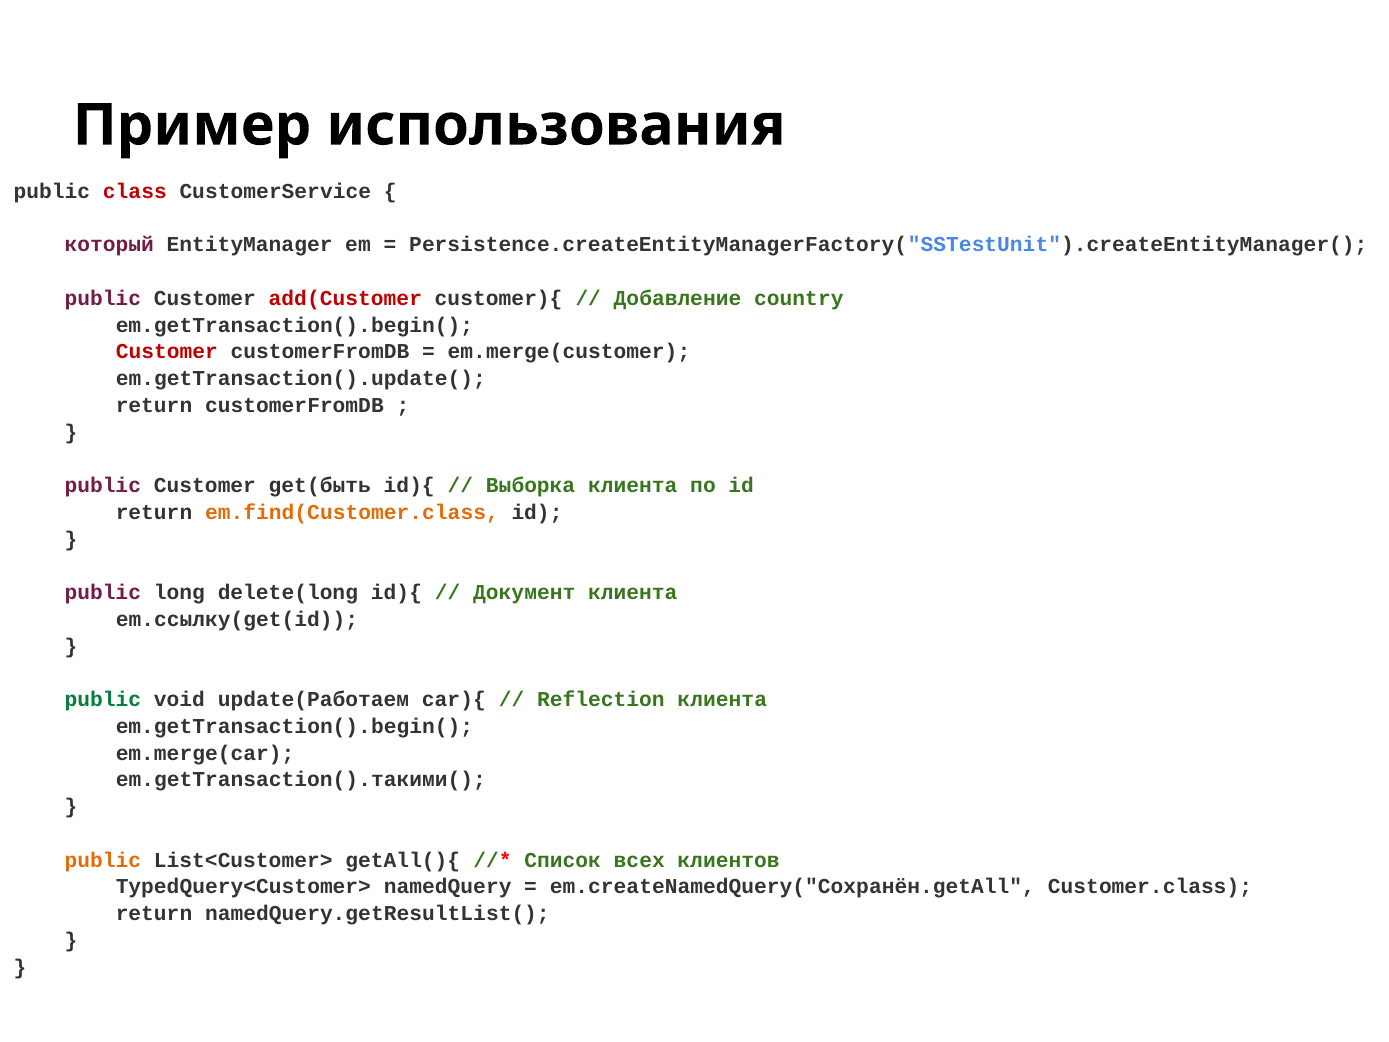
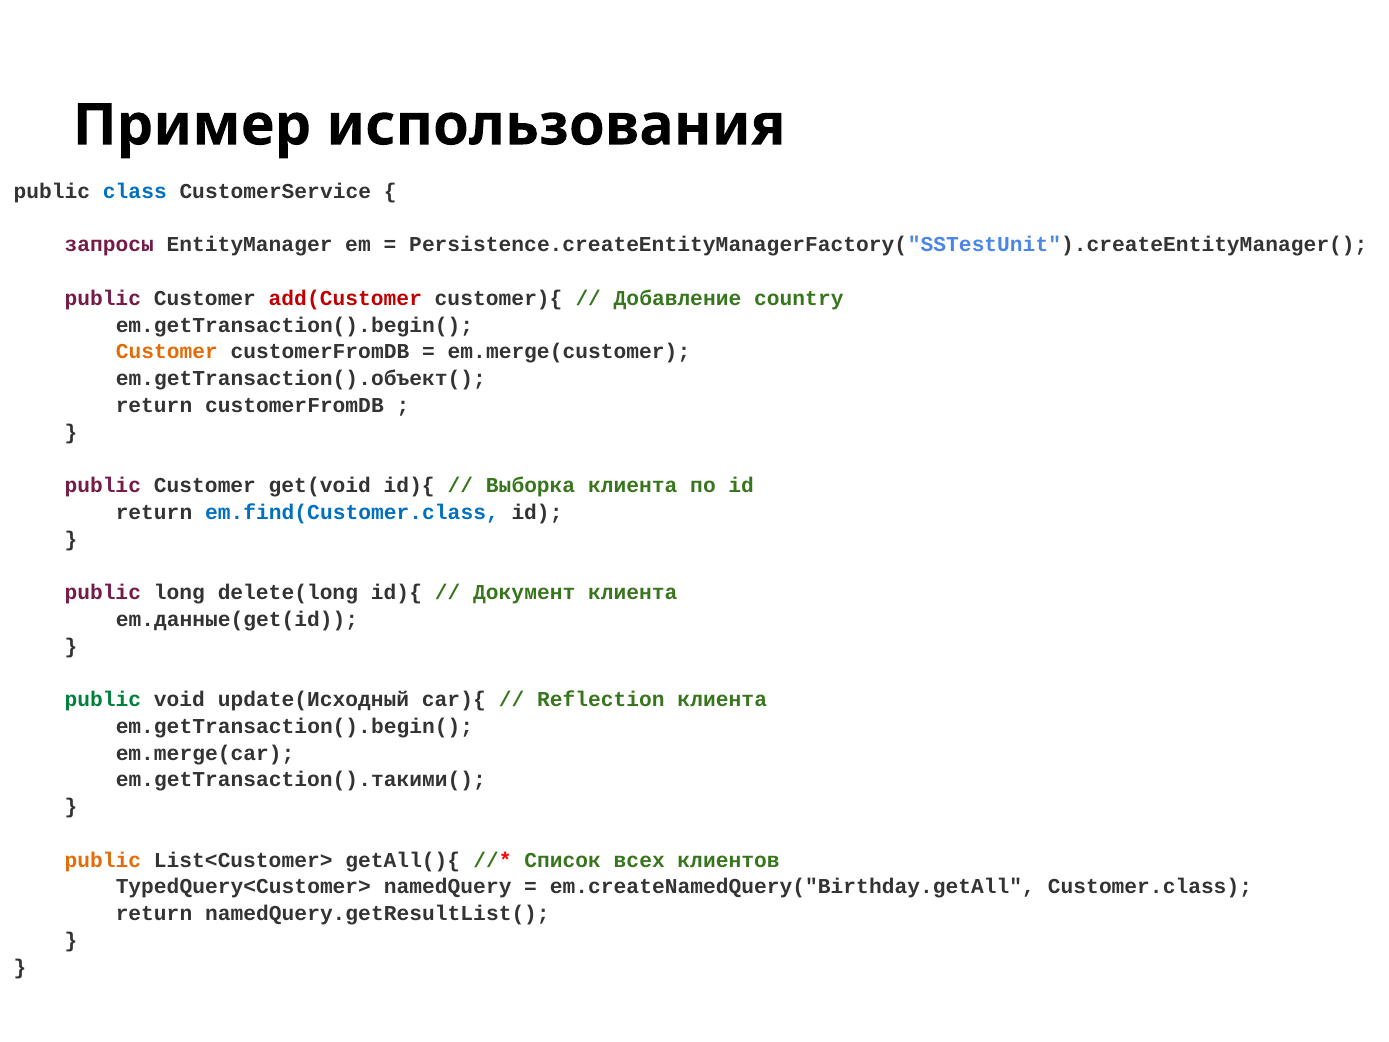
class colour: red -> blue (135, 191)
который: который -> запросы (109, 245)
Customer colour: red -> orange (167, 352)
em.getTransaction().update(: em.getTransaction().update( -> em.getTransaction().объект( (301, 379)
get(быть: get(быть -> get(void (320, 486)
em.find(Customer.class colour: orange -> blue (352, 512)
em.ссылку(get(id: em.ссылку(get(id -> em.данные(get(id (237, 619)
update(Работаем: update(Работаем -> update(Исходный (313, 700)
em.createNamedQuery("Сохранён.getAll: em.createNamedQuery("Сохранён.getAll -> em.createNamedQuery("Birthday.getAll (792, 887)
